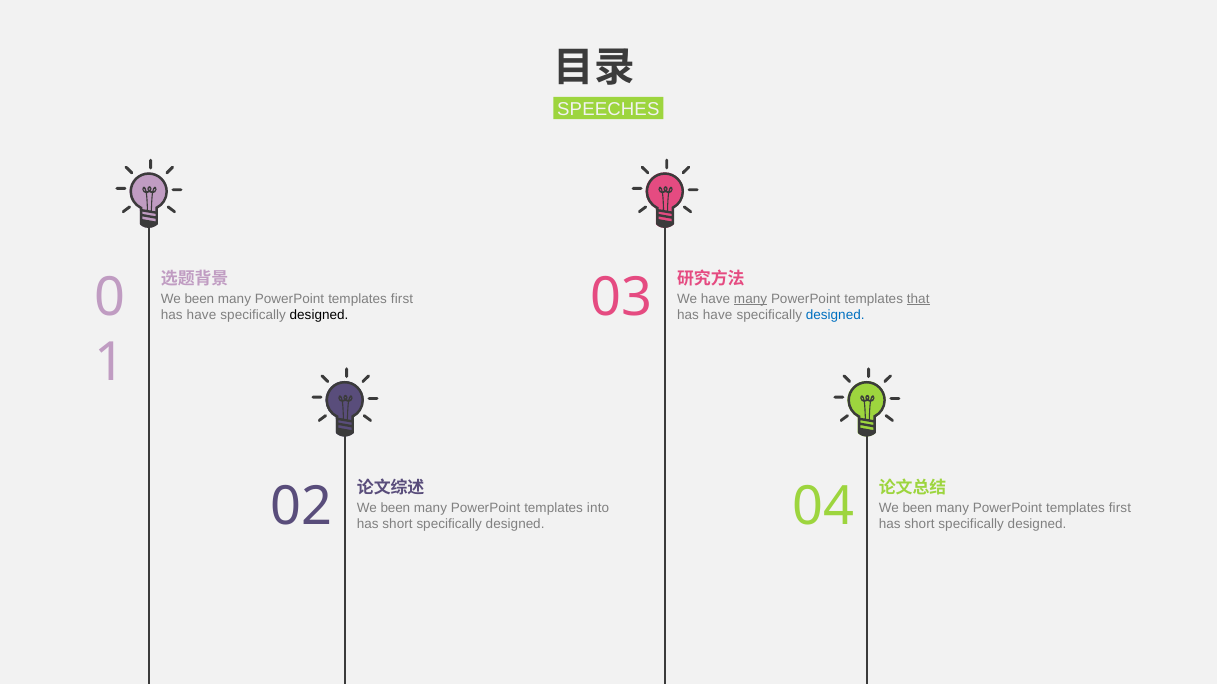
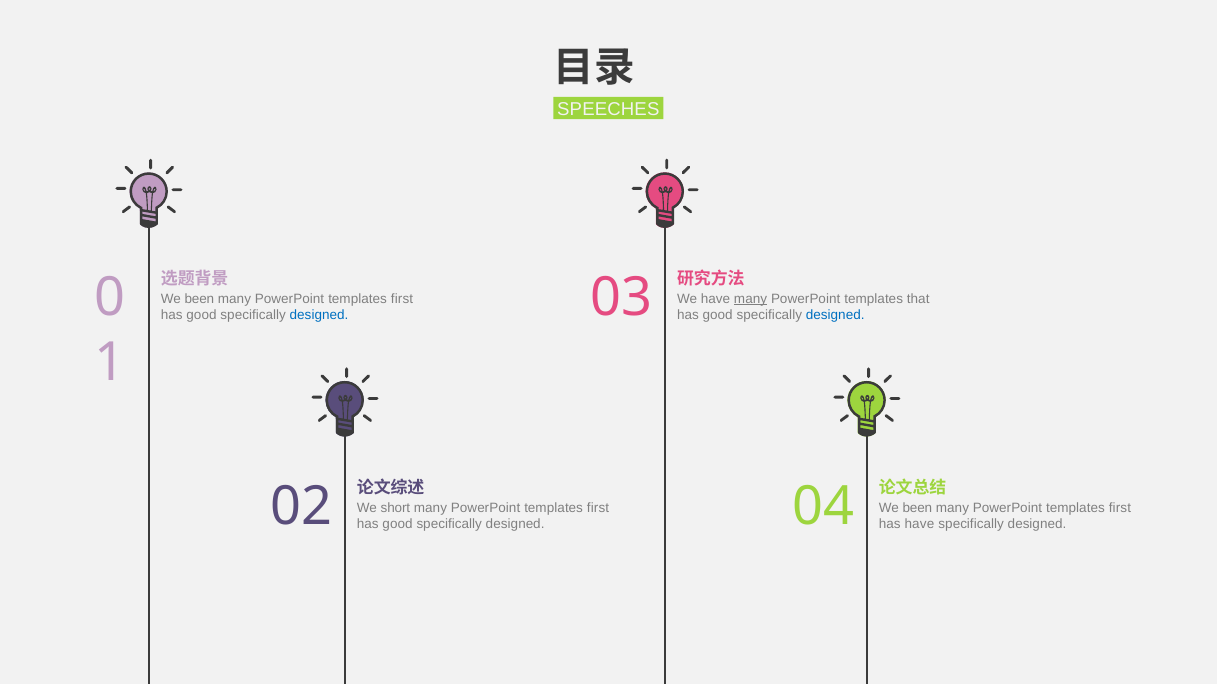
that underline: present -> none (918, 299)
have: have -> good (202, 315)
designed colour: black -> blue (319, 315)
have: have -> good (718, 315)
been: been -> short (395, 508)
into: into -> first (598, 508)
short: short -> good (398, 524)
short: short -> have (919, 524)
